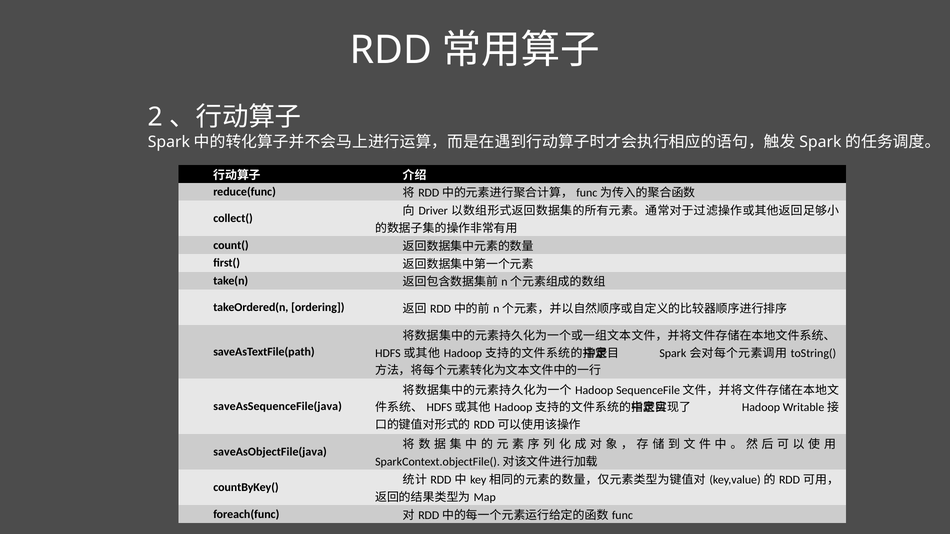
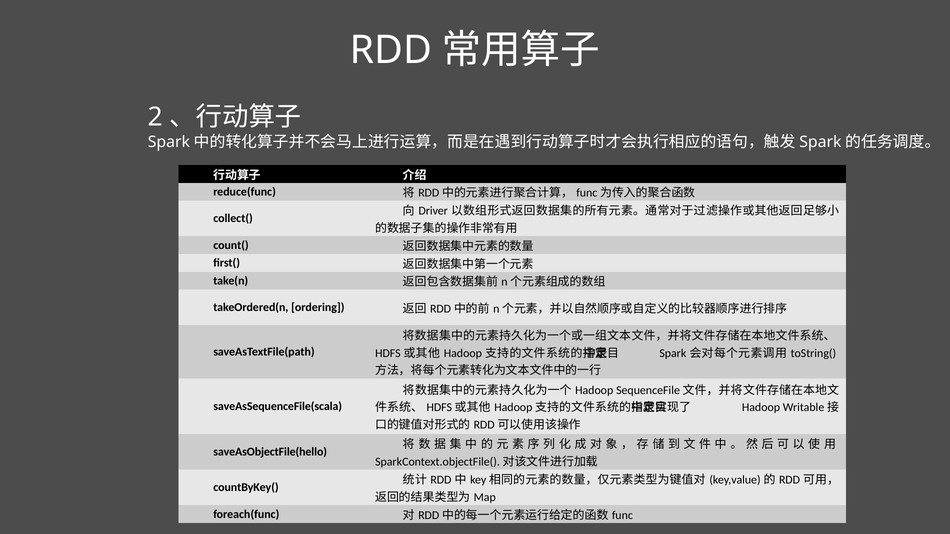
saveAsSequenceFile(java: saveAsSequenceFile(java -> saveAsSequenceFile(scala (278, 407)
saveAsObjectFile(java: saveAsObjectFile(java -> saveAsObjectFile(hello (270, 452)
